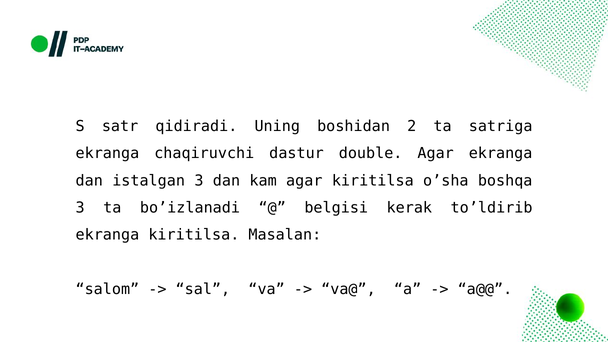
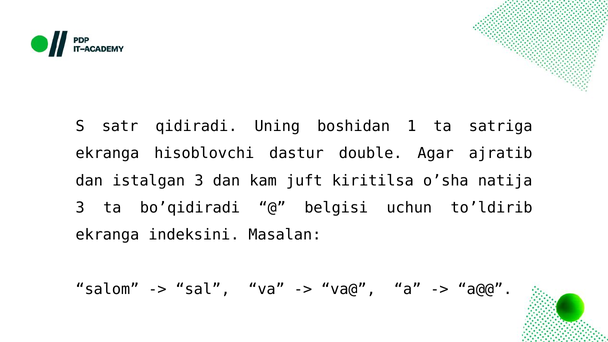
2: 2 -> 1 (412, 126)
chaqiruvchi: chaqiruvchi -> hisoblovchi (204, 153)
Agar ekranga: ekranga -> ajratib (501, 153)
kam agar: agar -> juft (304, 181)
boshqa: boshqa -> natija (505, 181)
bo’izlanadi: bo’izlanadi -> bo’qidiradi (190, 208)
kerak: kerak -> uchun (409, 208)
ekranga kiritilsa: kiritilsa -> indeksini (194, 235)
